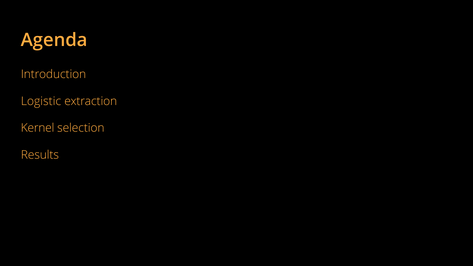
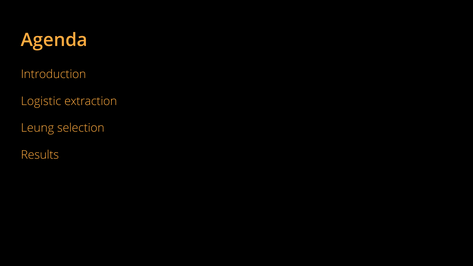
Kernel: Kernel -> Leung (37, 128)
